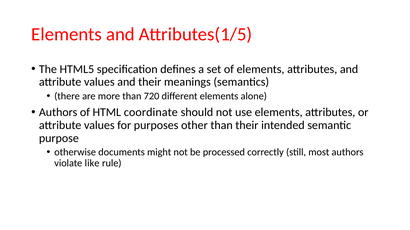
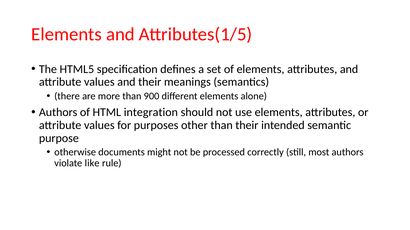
720: 720 -> 900 (152, 96)
coordinate: coordinate -> integration (151, 113)
